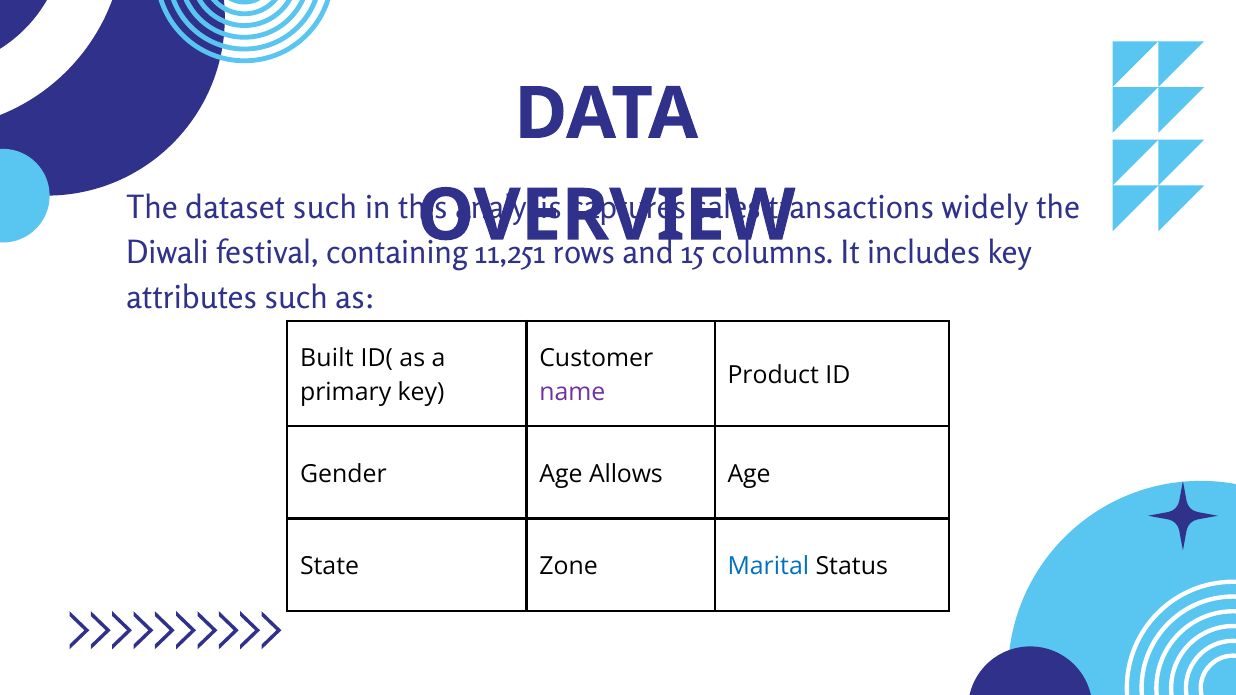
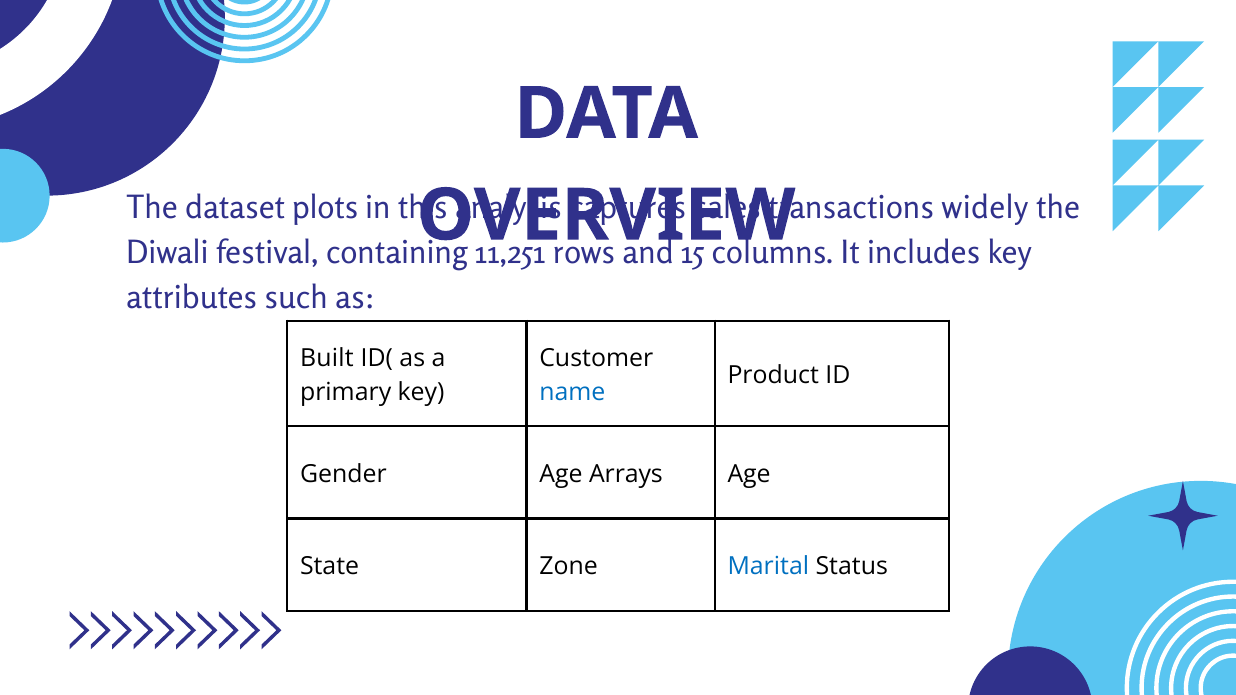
dataset such: such -> plots (325, 208)
name colour: purple -> blue (572, 393)
Allows: Allows -> Arrays (626, 474)
